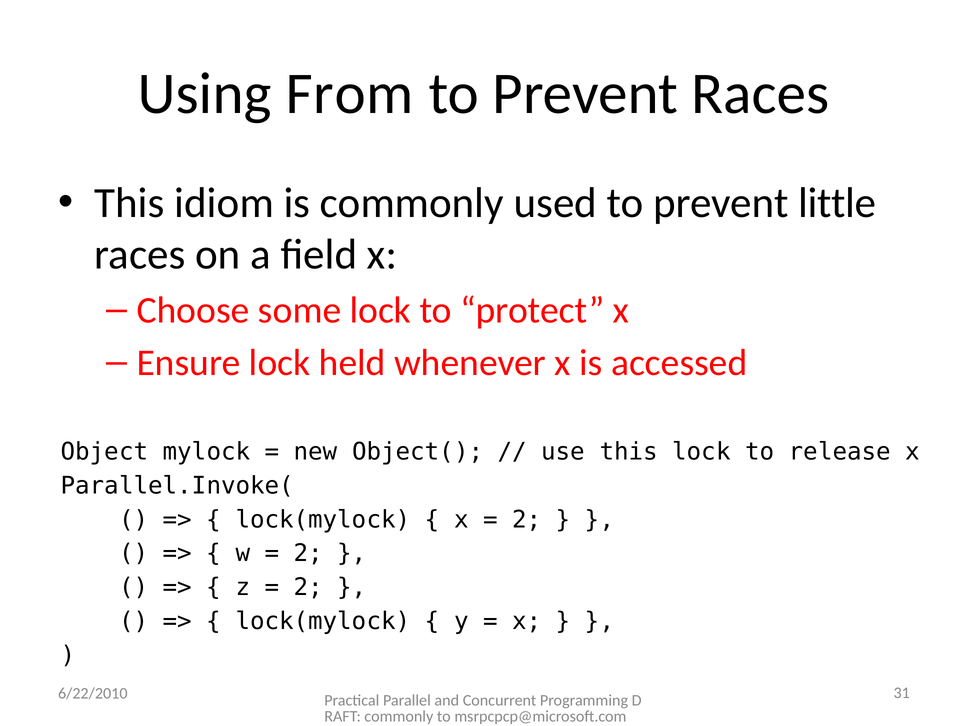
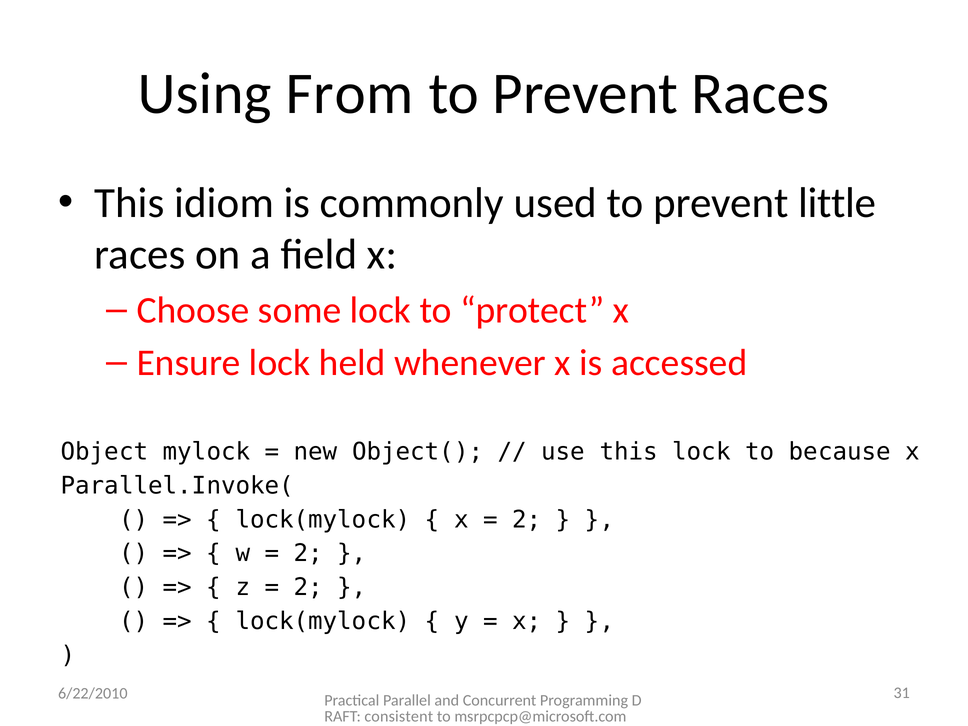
release: release -> because (840, 452)
commonly: commonly -> consistent (399, 717)
